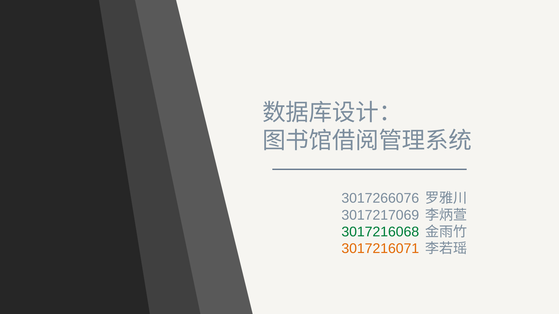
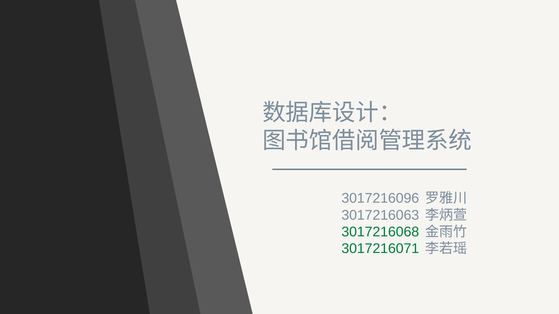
3017266076: 3017266076 -> 3017216096 (380, 199)
3017217069: 3017217069 -> 3017216063 (380, 215)
3017216071 colour: orange -> green (380, 249)
